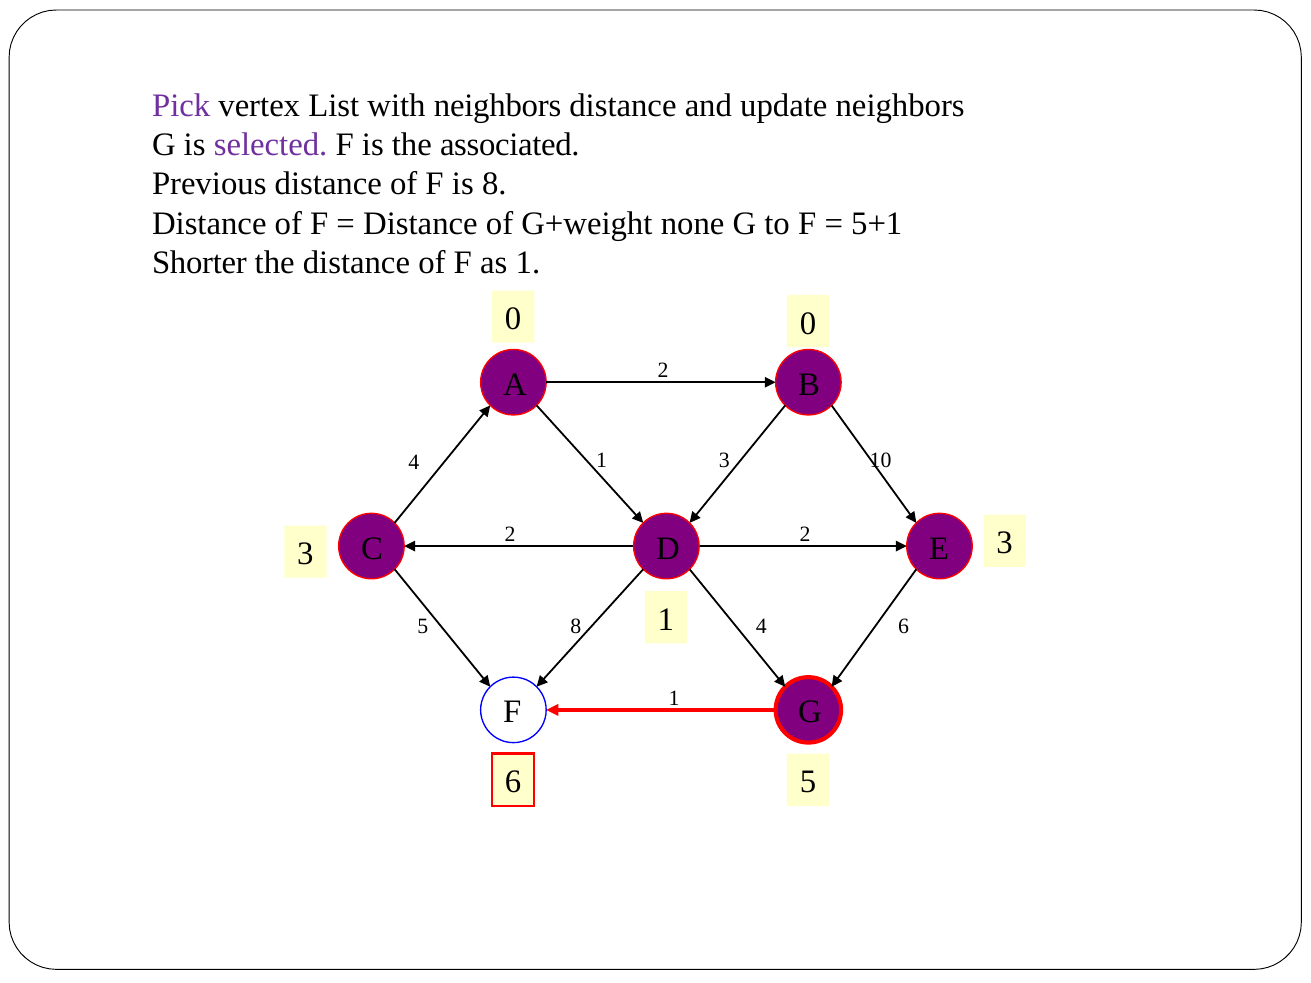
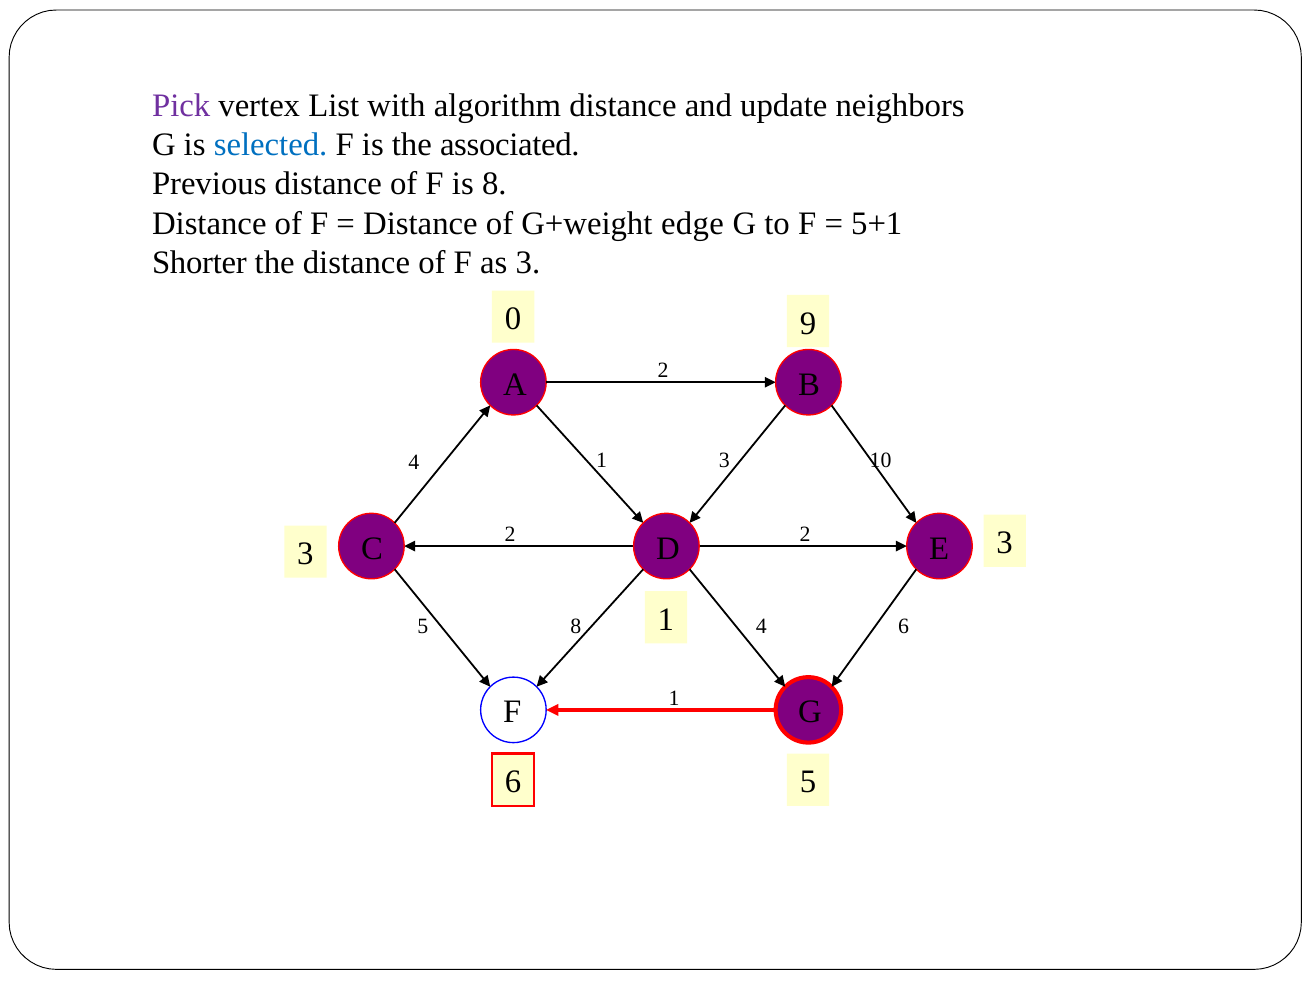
with neighbors: neighbors -> algorithm (498, 105)
selected colour: purple -> blue (271, 145)
none: none -> edge (692, 223)
as 1: 1 -> 3 (528, 263)
0 0: 0 -> 9 (808, 323)
